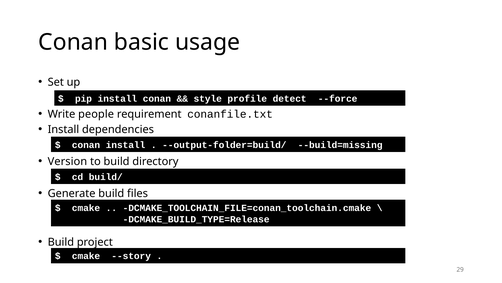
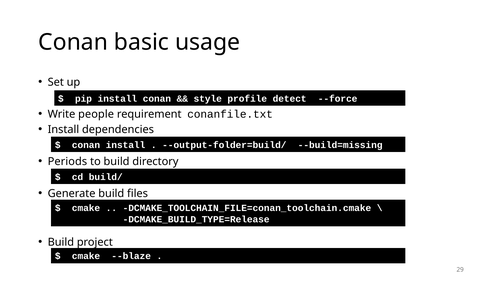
Version: Version -> Periods (67, 161)
--story: --story -> --blaze (131, 256)
